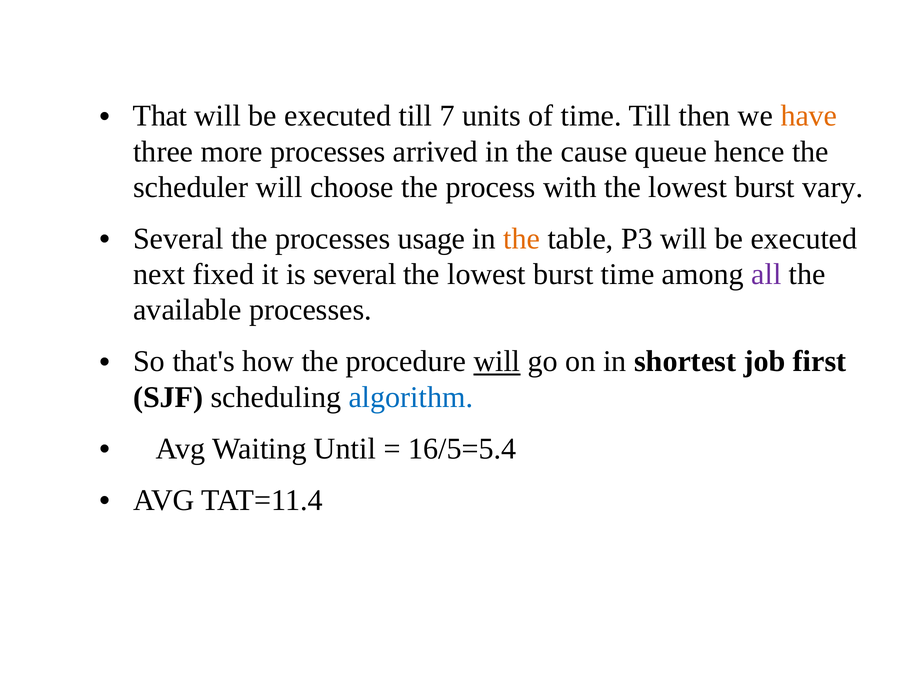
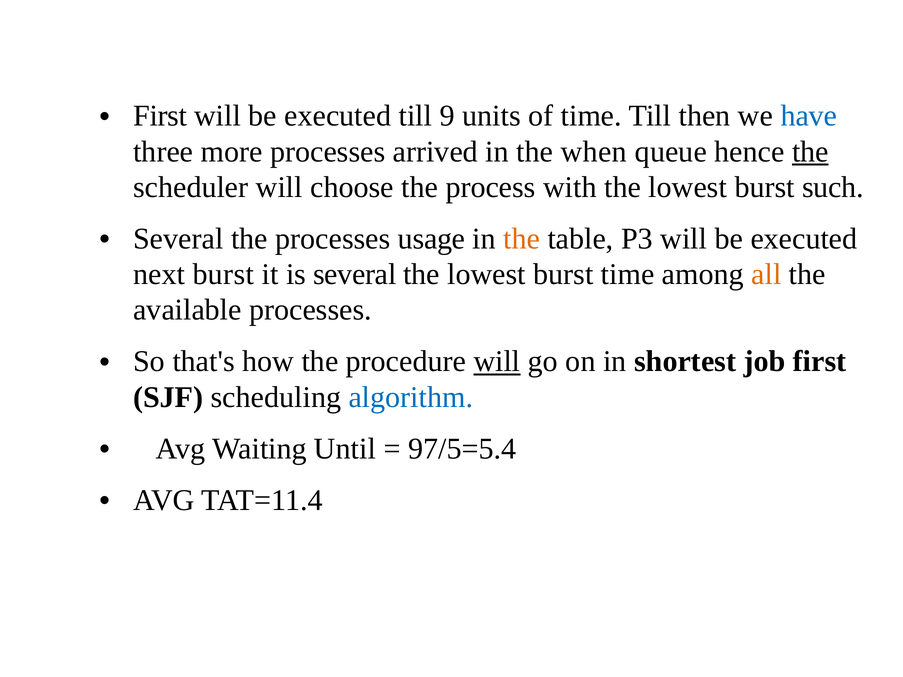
That: That -> First (160, 116)
7: 7 -> 9 (447, 116)
have colour: orange -> blue (809, 116)
cause: cause -> when (594, 152)
the underline: none -> present (810, 152)
vary: vary -> such (833, 187)
next fixed: fixed -> burst (223, 274)
all colour: purple -> orange (766, 274)
16/5=5.4: 16/5=5.4 -> 97/5=5.4 (462, 449)
